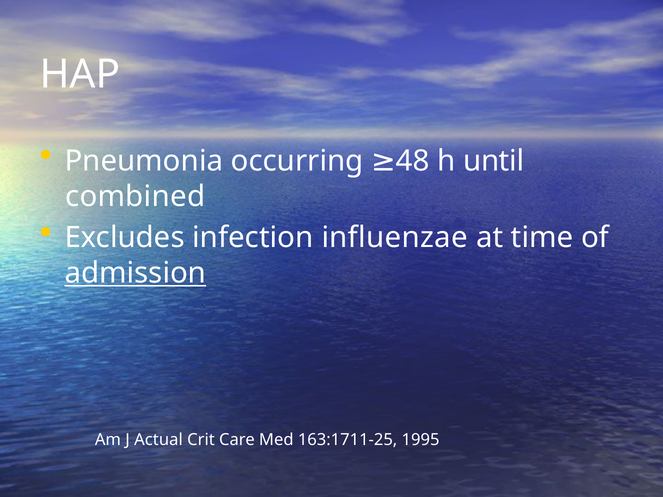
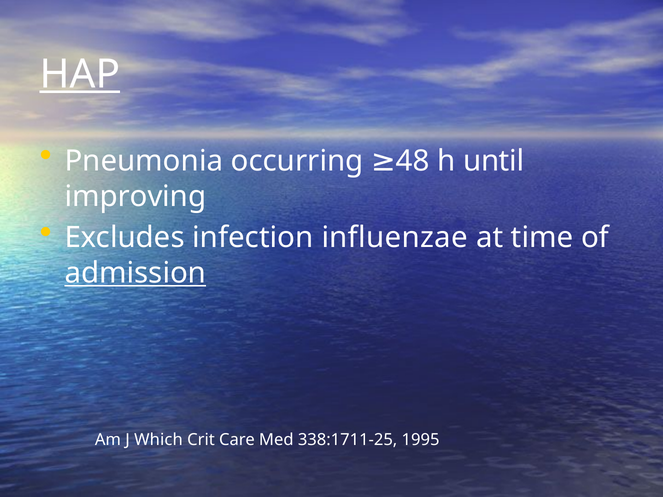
HAP underline: none -> present (80, 74)
combined: combined -> improving (135, 197)
Actual: Actual -> Which (158, 440)
163:1711-25: 163:1711-25 -> 338:1711-25 (348, 440)
